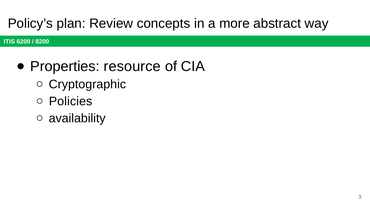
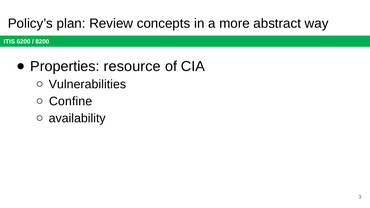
Cryptographic: Cryptographic -> Vulnerabilities (87, 84)
Policies: Policies -> Confine (71, 101)
